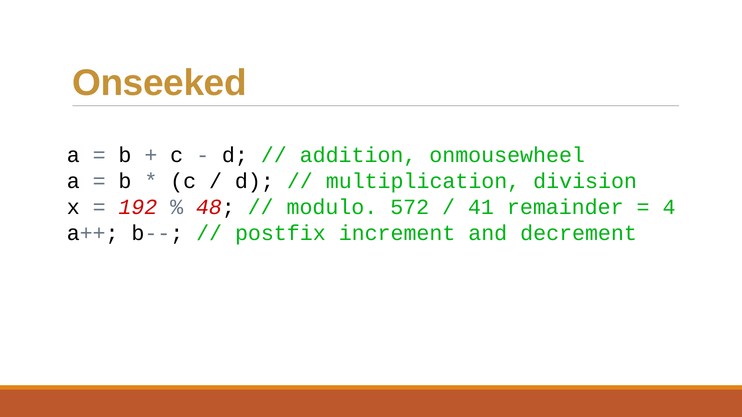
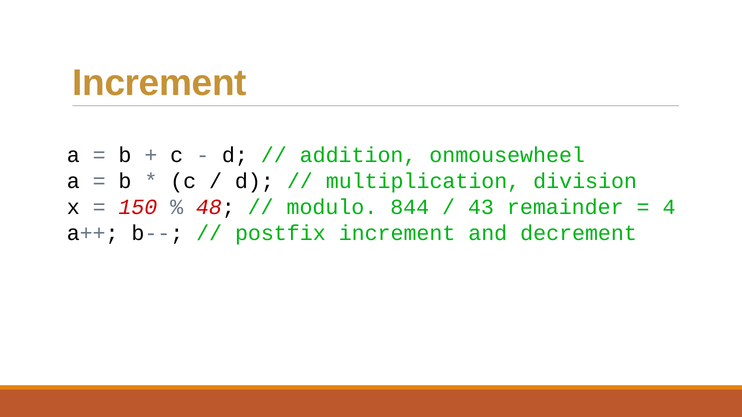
Onseeked: Onseeked -> Increment (160, 83)
192: 192 -> 150 (138, 207)
572: 572 -> 844 (410, 207)
41: 41 -> 43 (481, 207)
